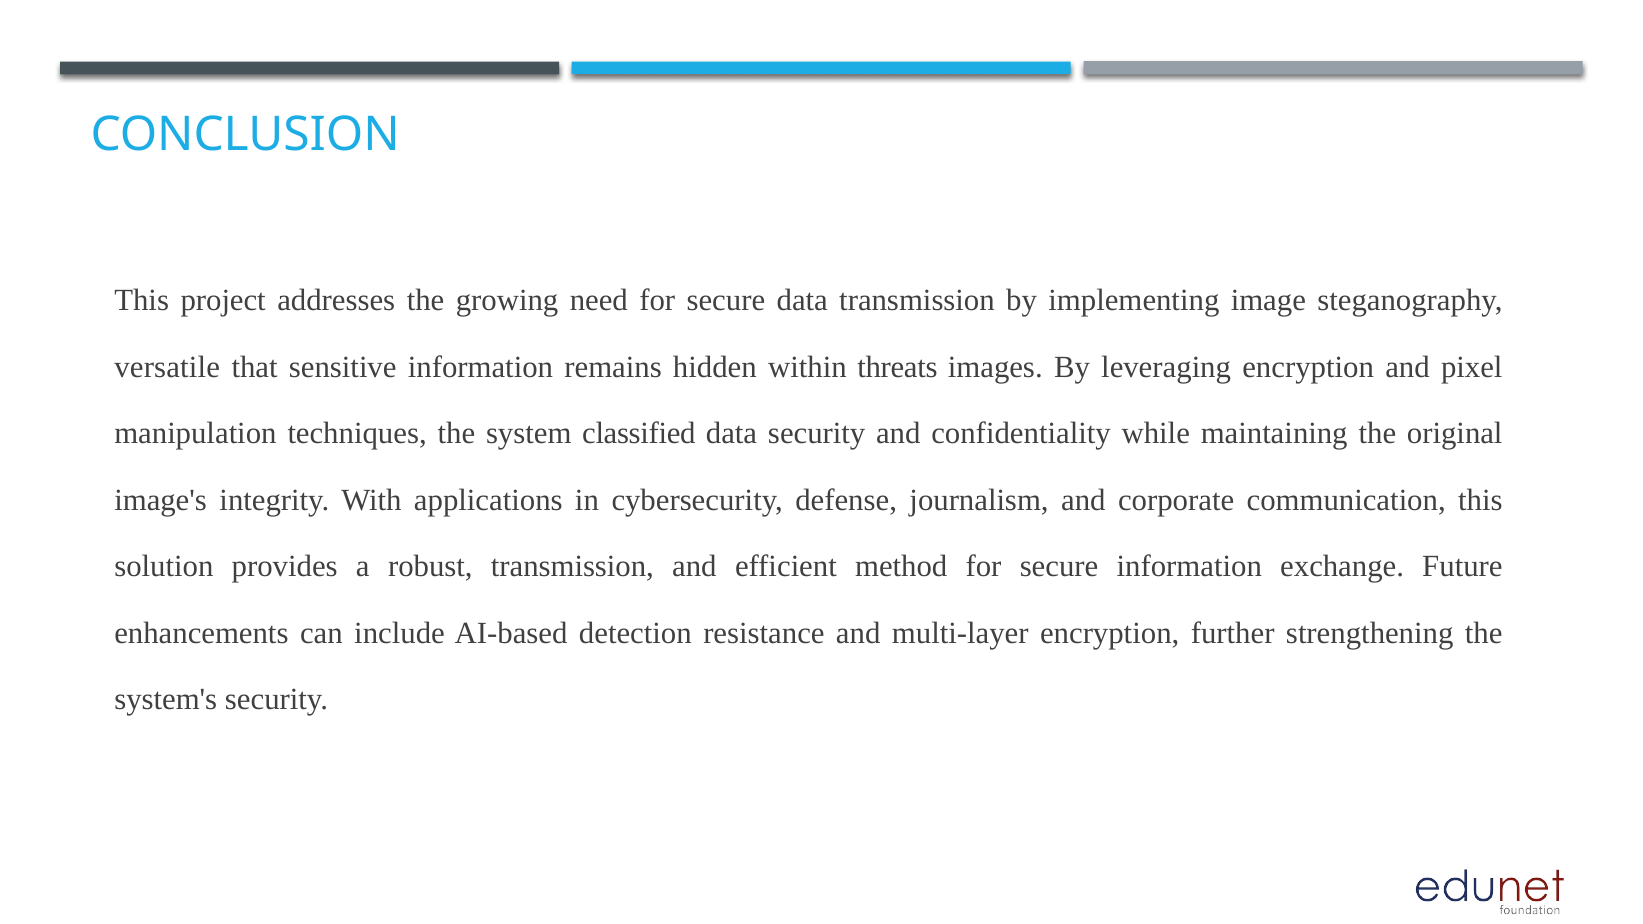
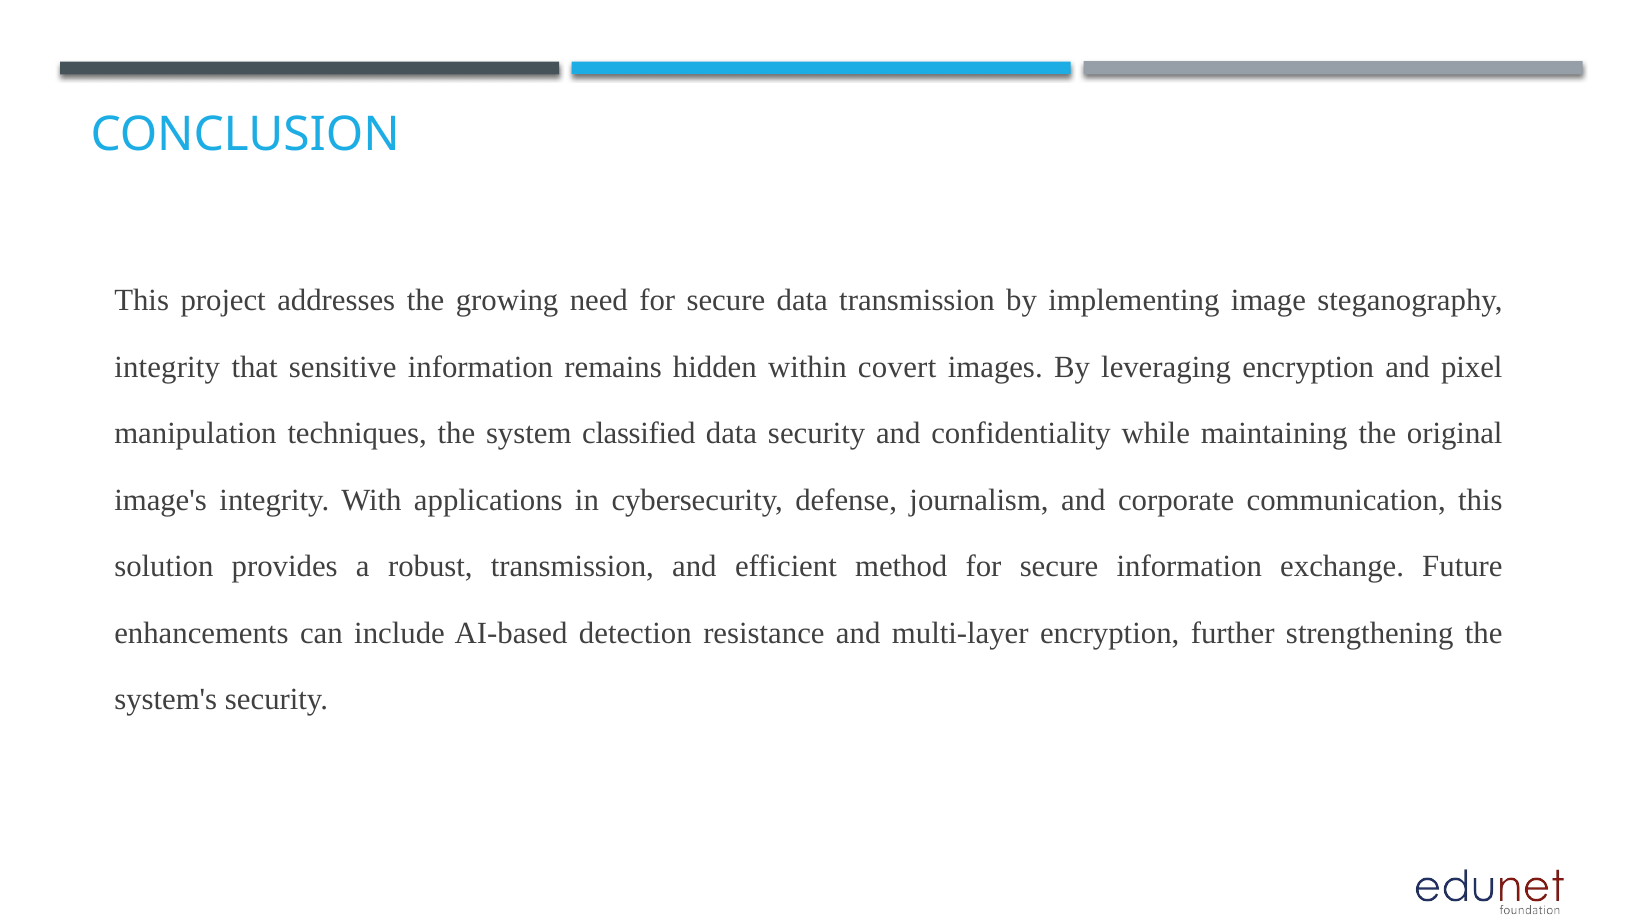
versatile: versatile -> integrity (167, 367)
threats: threats -> covert (897, 367)
